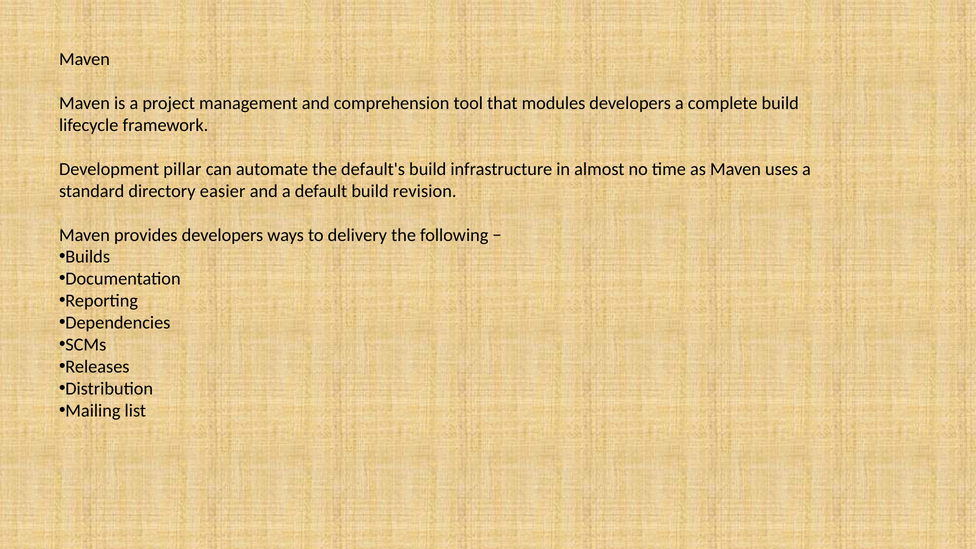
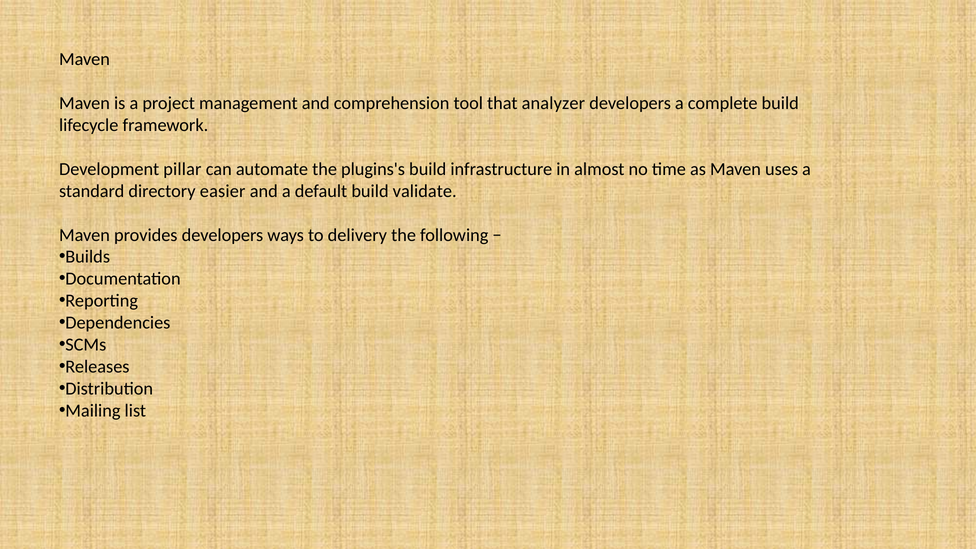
modules: modules -> analyzer (553, 103)
default's: default's -> plugins's (373, 169)
revision: revision -> validate (425, 191)
